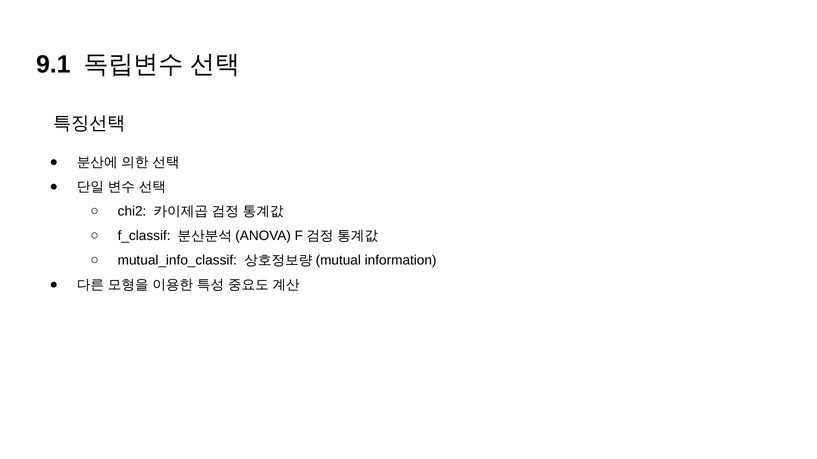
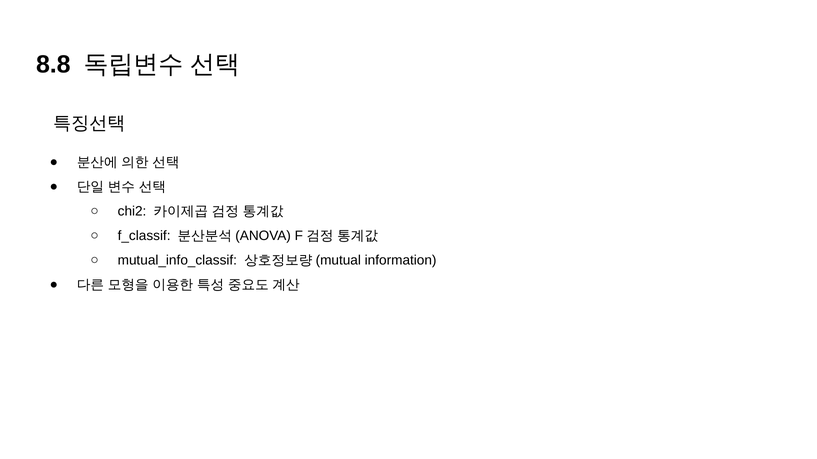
9.1: 9.1 -> 8.8 (53, 65)
